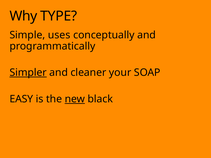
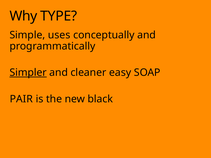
your: your -> easy (120, 73)
EASY: EASY -> PAIR (21, 99)
new underline: present -> none (75, 99)
